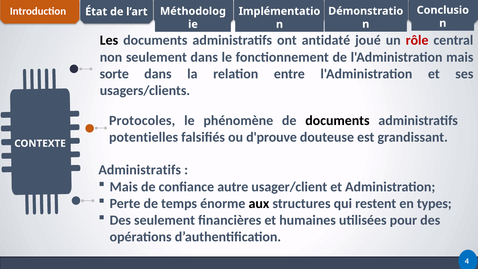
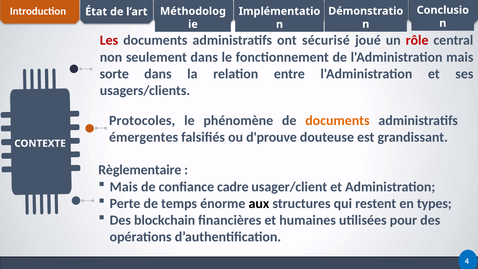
Les colour: black -> red (109, 40)
antidaté: antidaté -> sécurisé (326, 40)
documents colour: black -> orange (337, 120)
potentielles: potentielles -> émergentes (144, 137)
Administratifs: Administratifs -> Règlementaire (140, 170)
autre: autre -> cadre (233, 187)
Des seulement: seulement -> blockchain (165, 220)
